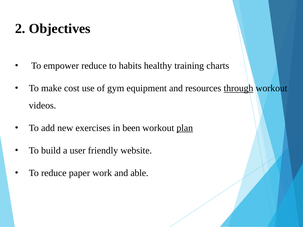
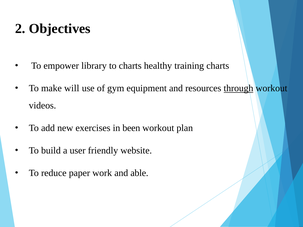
empower reduce: reduce -> library (94, 66)
to habits: habits -> charts (130, 66)
cost: cost -> will (72, 88)
plan underline: present -> none (185, 128)
